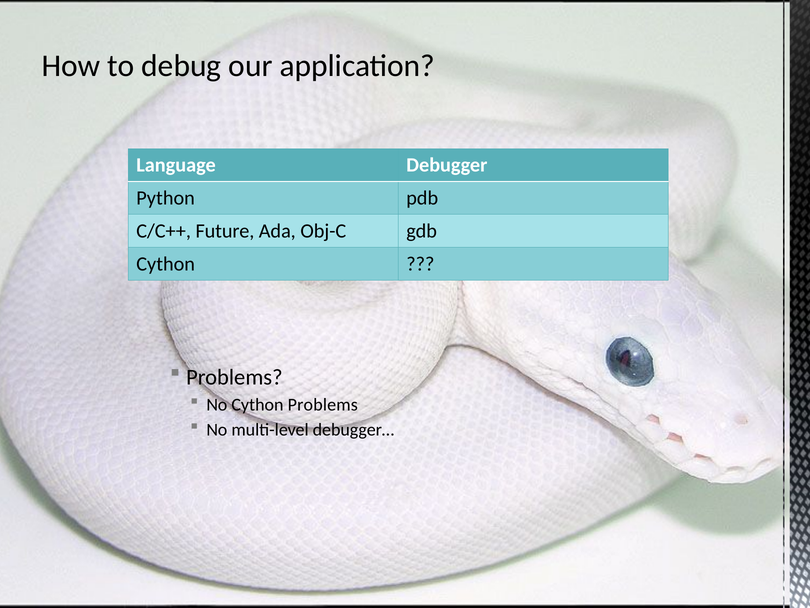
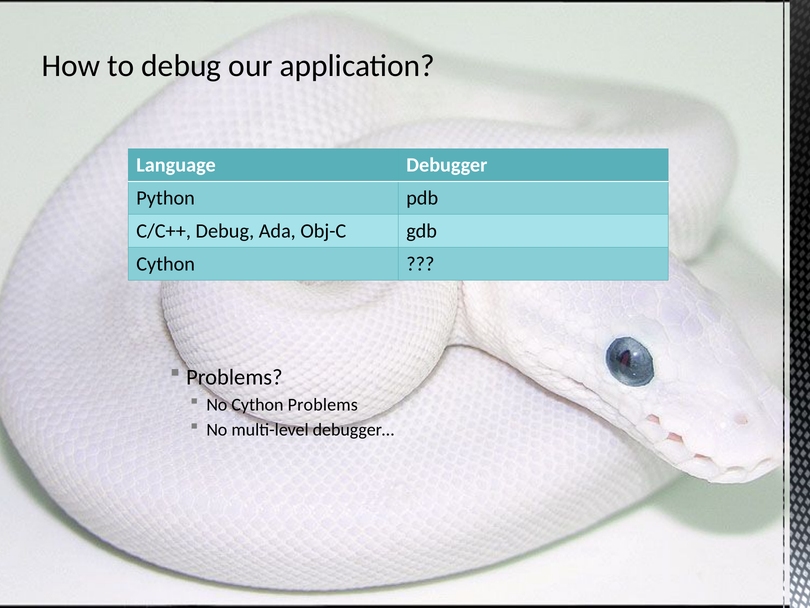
C/C++ Future: Future -> Debug (225, 231)
